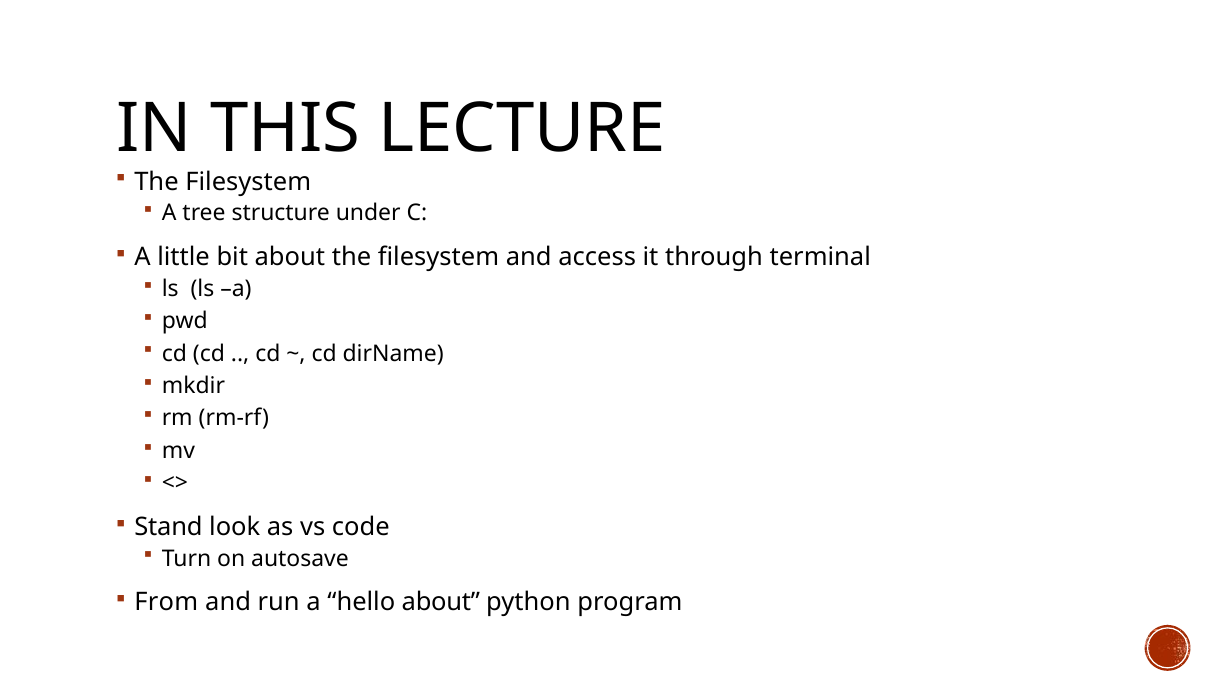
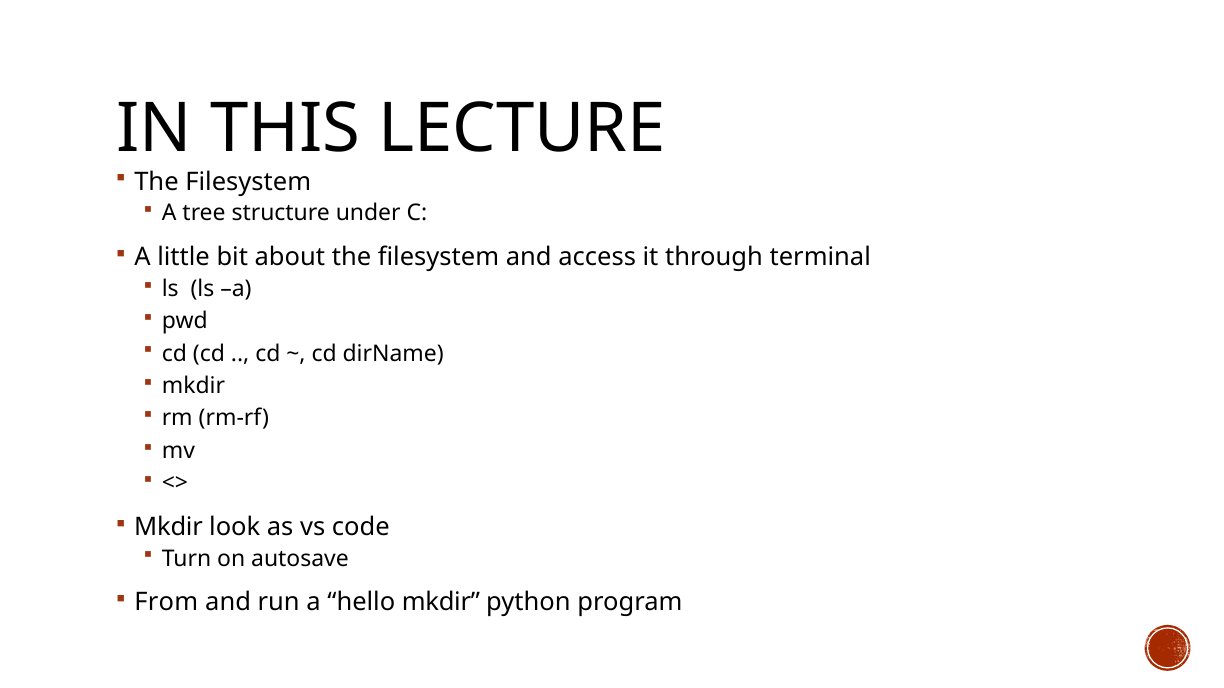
Stand: Stand -> Mkdir (169, 528)
hello about: about -> mkdir (441, 603)
